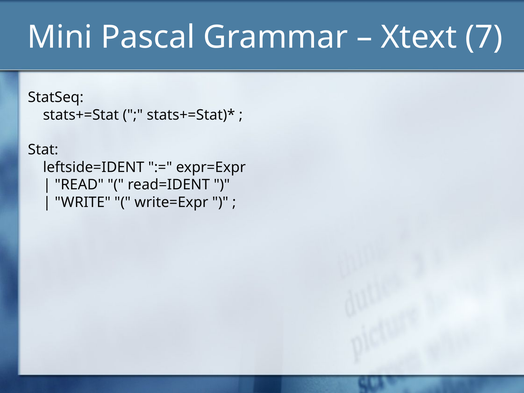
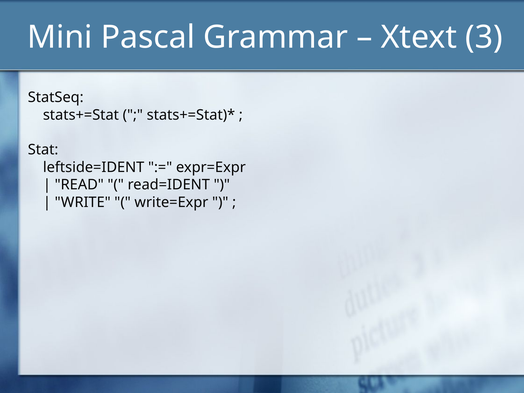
7: 7 -> 3 (484, 37)
